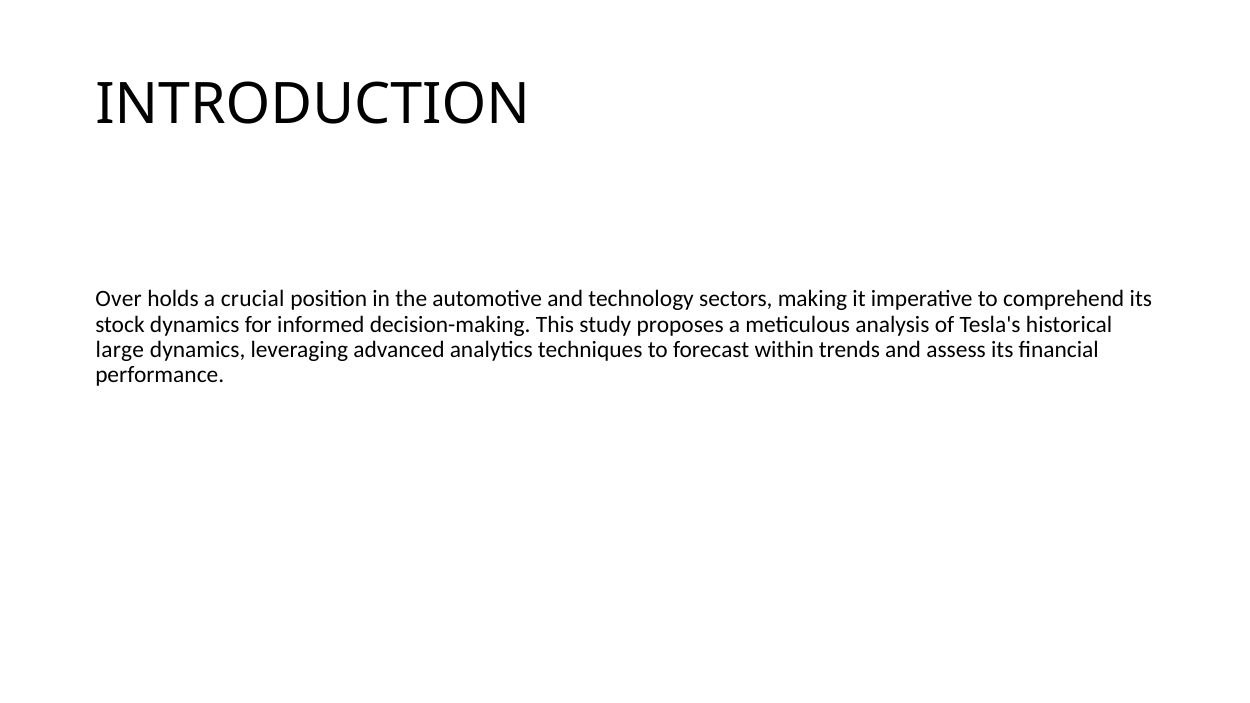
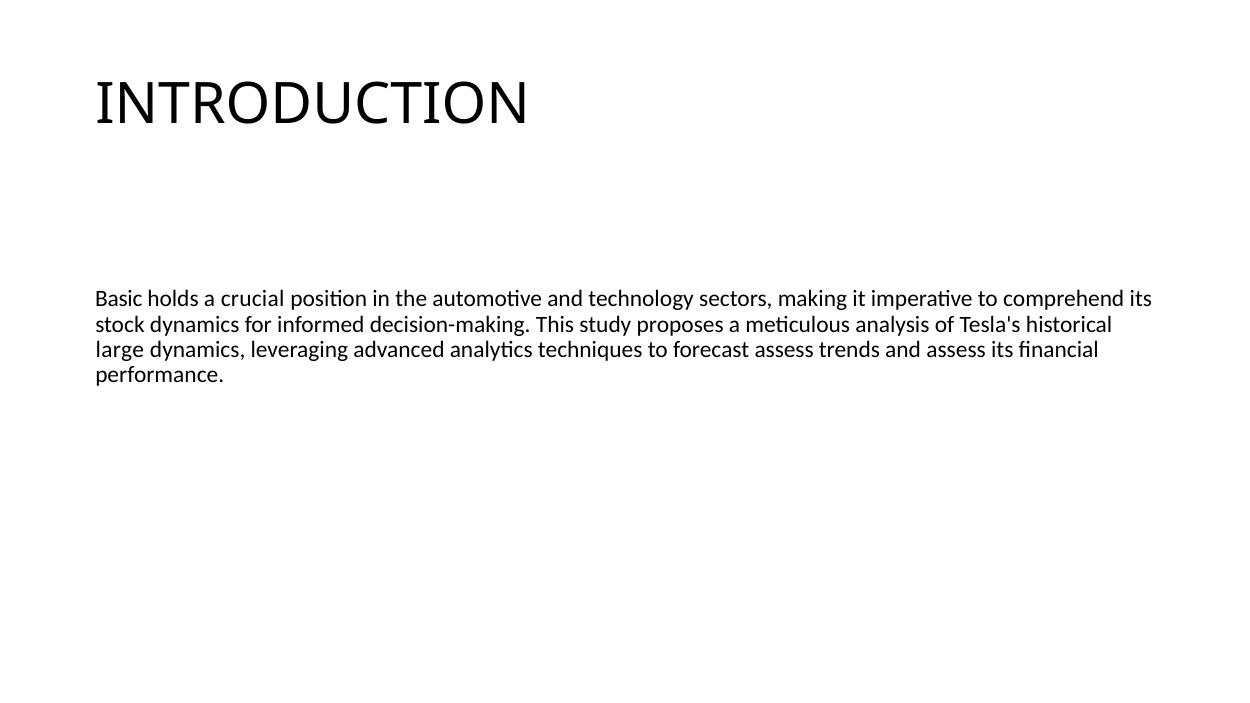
Over: Over -> Basic (119, 299)
forecast within: within -> assess (784, 350)
